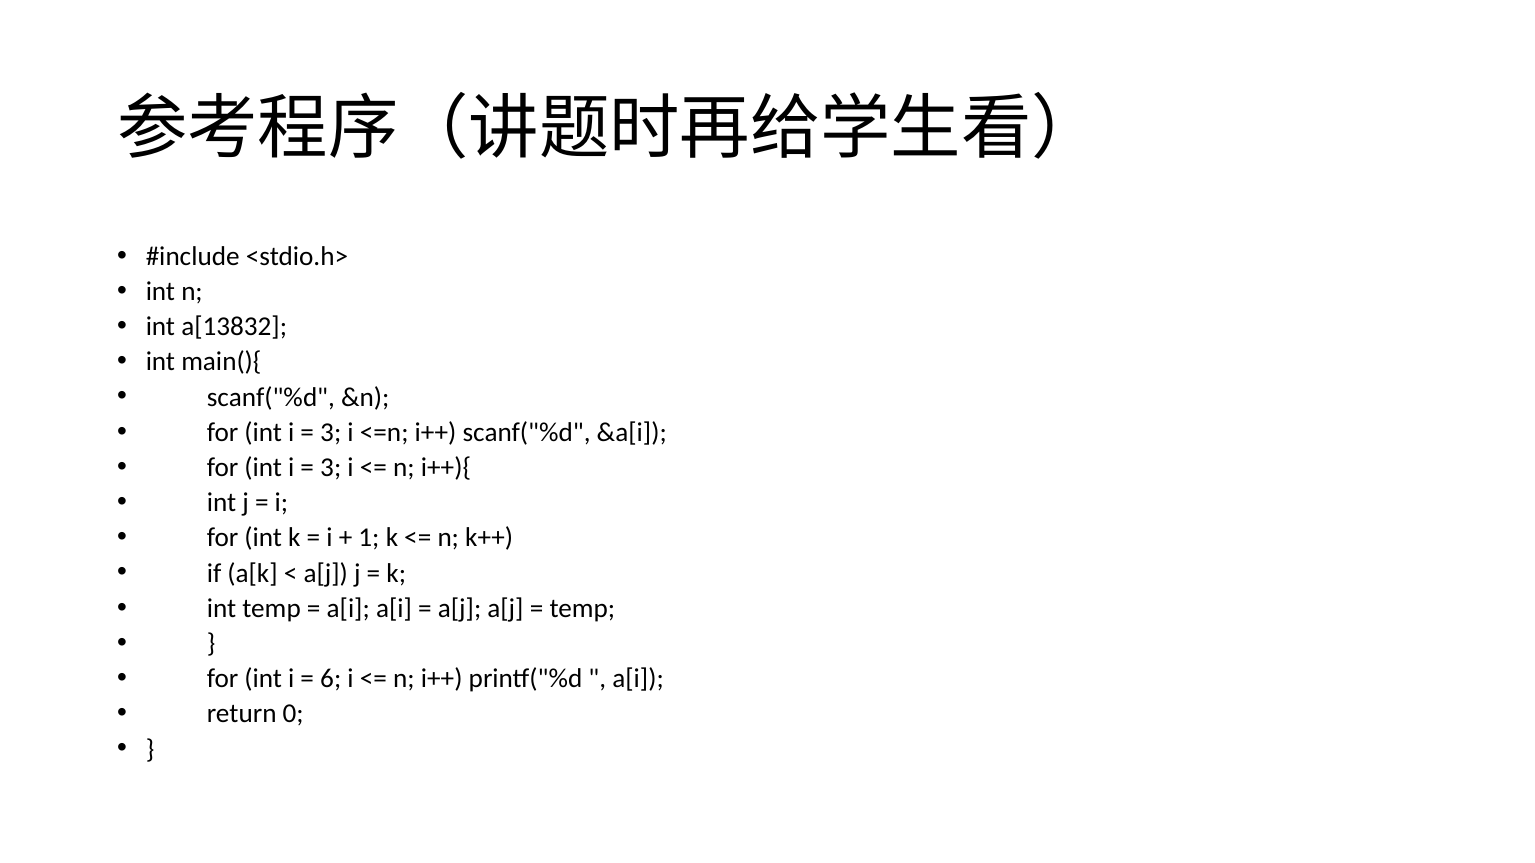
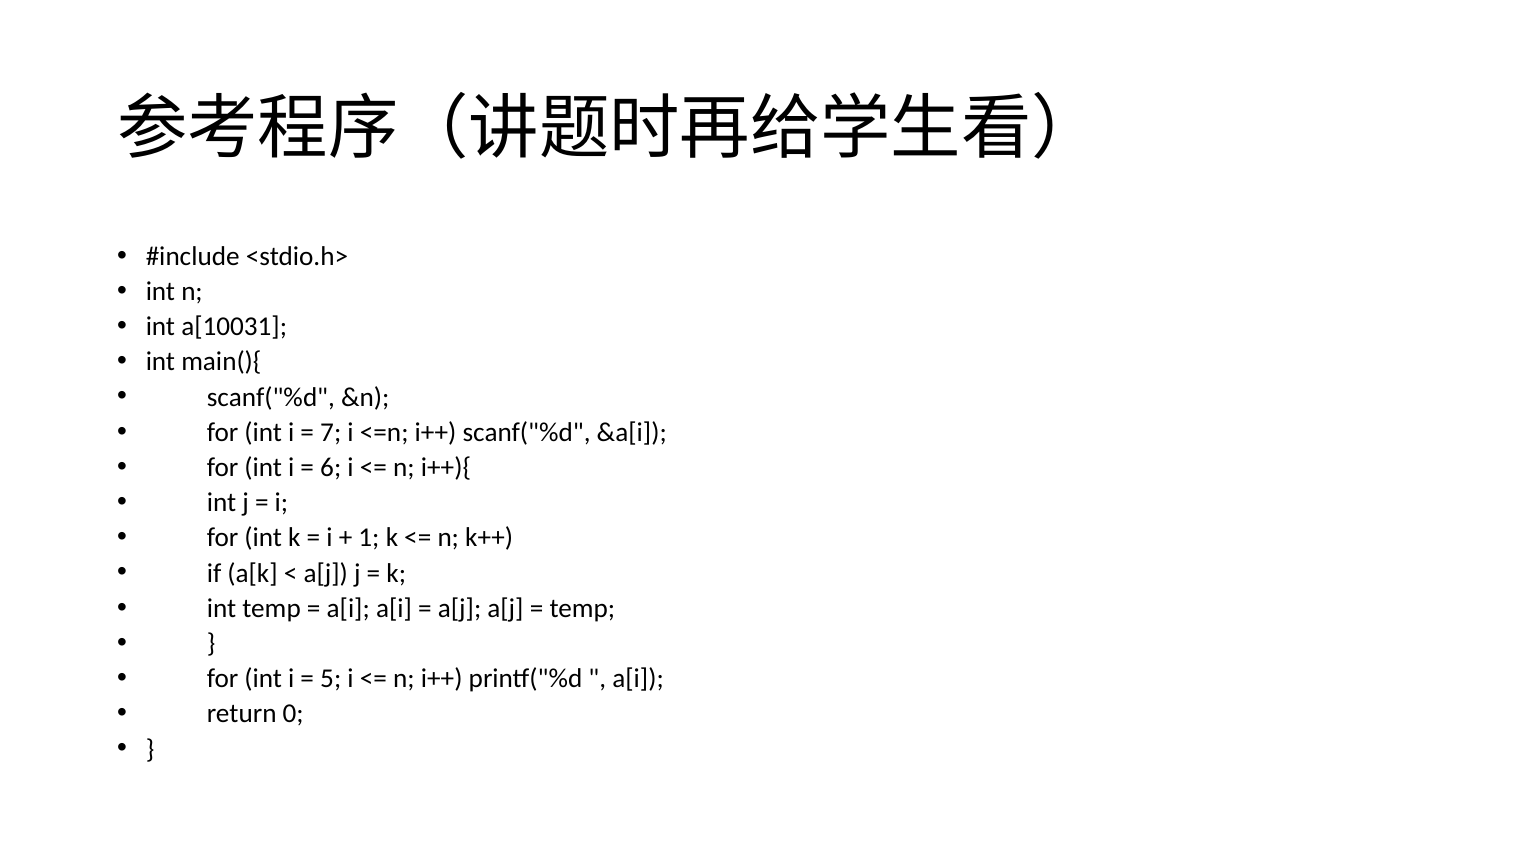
a[13832: a[13832 -> a[10031 (234, 327)
3: 3 -> 7 (331, 432)
3: 3 -> 6 (331, 468)
6: 6 -> 5 (331, 679)
